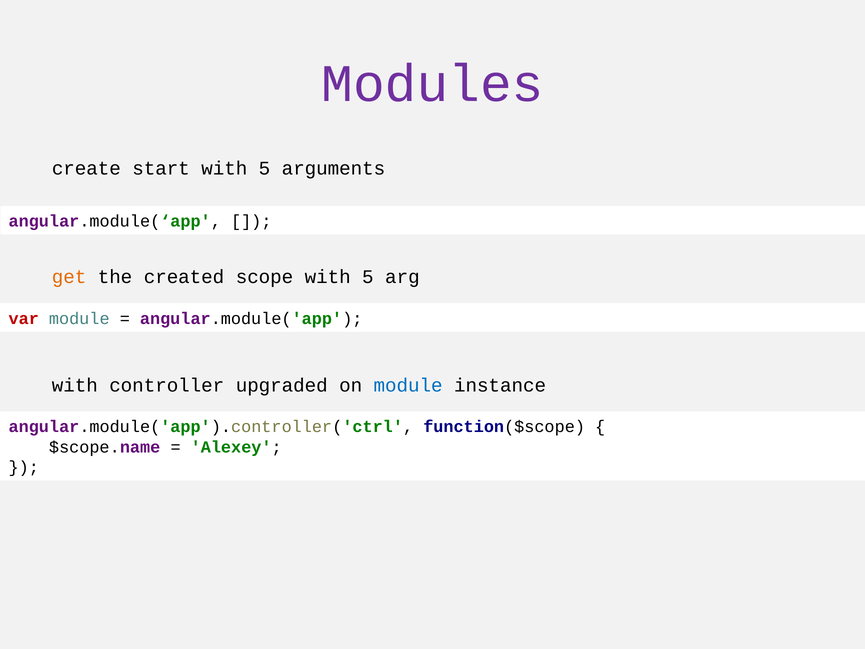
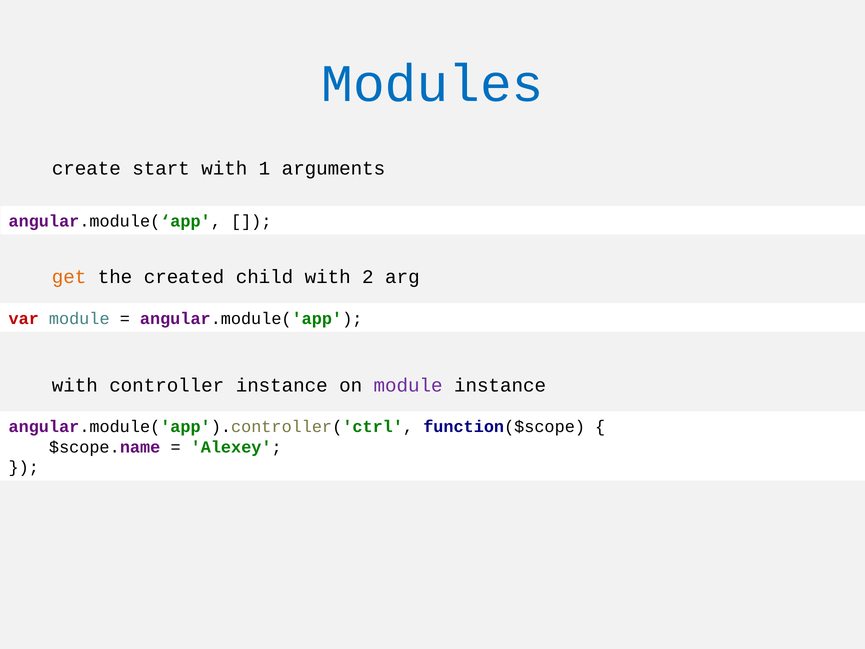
Modules colour: purple -> blue (432, 84)
5: 5 -> 1 (264, 169)
scope: scope -> child (265, 277)
5: 5 -> 2 (368, 277)
controller upgraded: upgraded -> instance (282, 385)
module colour: blue -> purple (408, 385)
